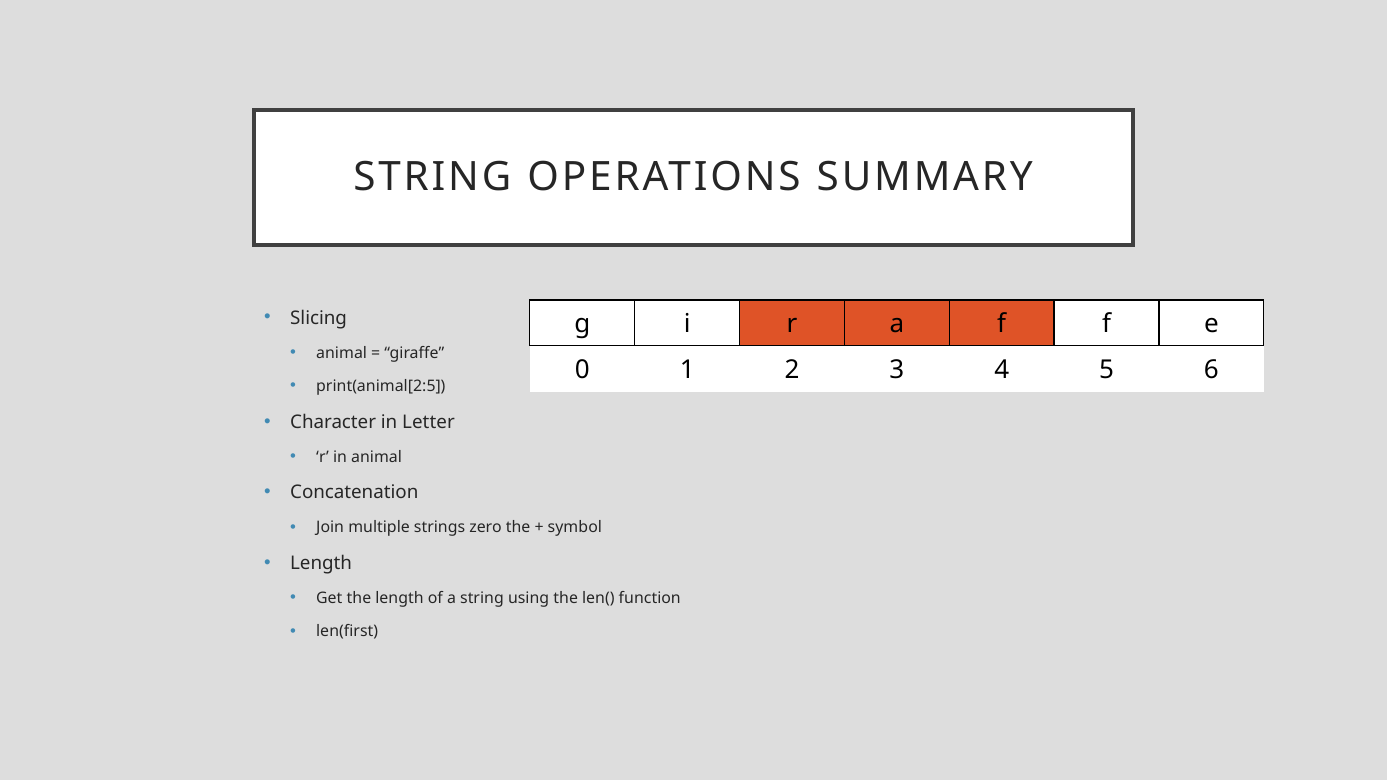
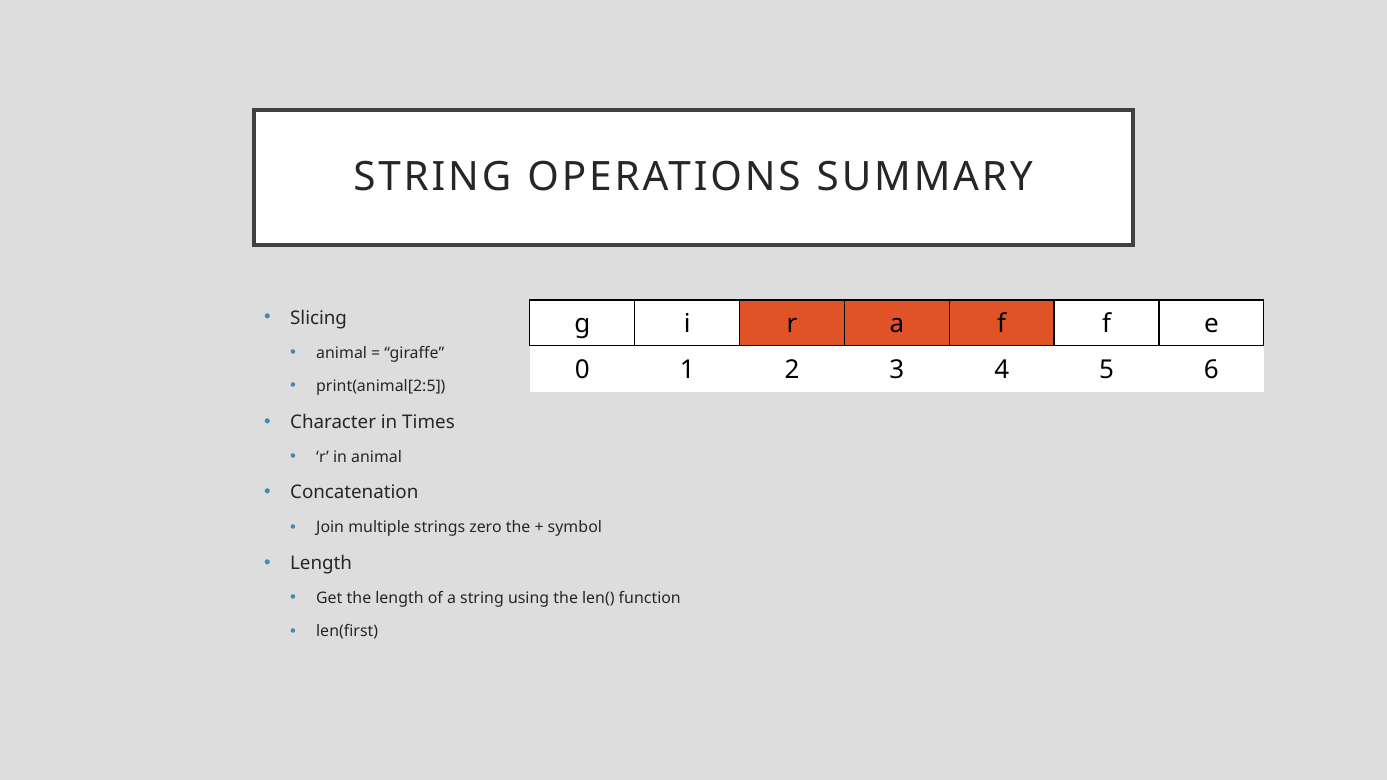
Letter: Letter -> Times (429, 422)
